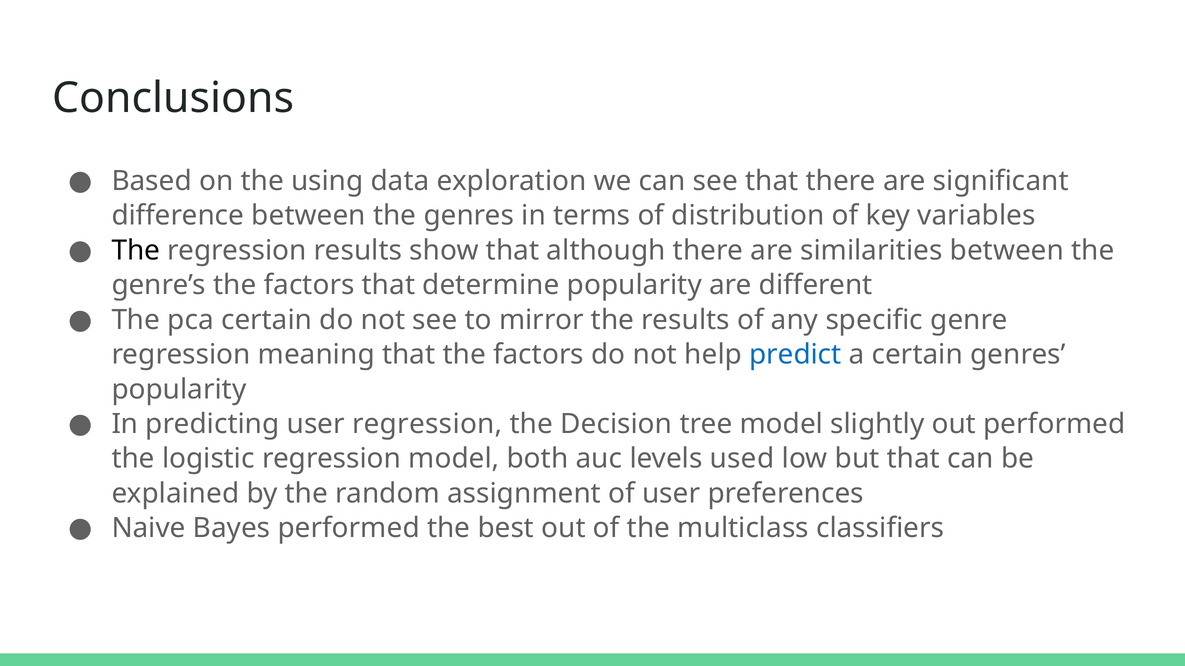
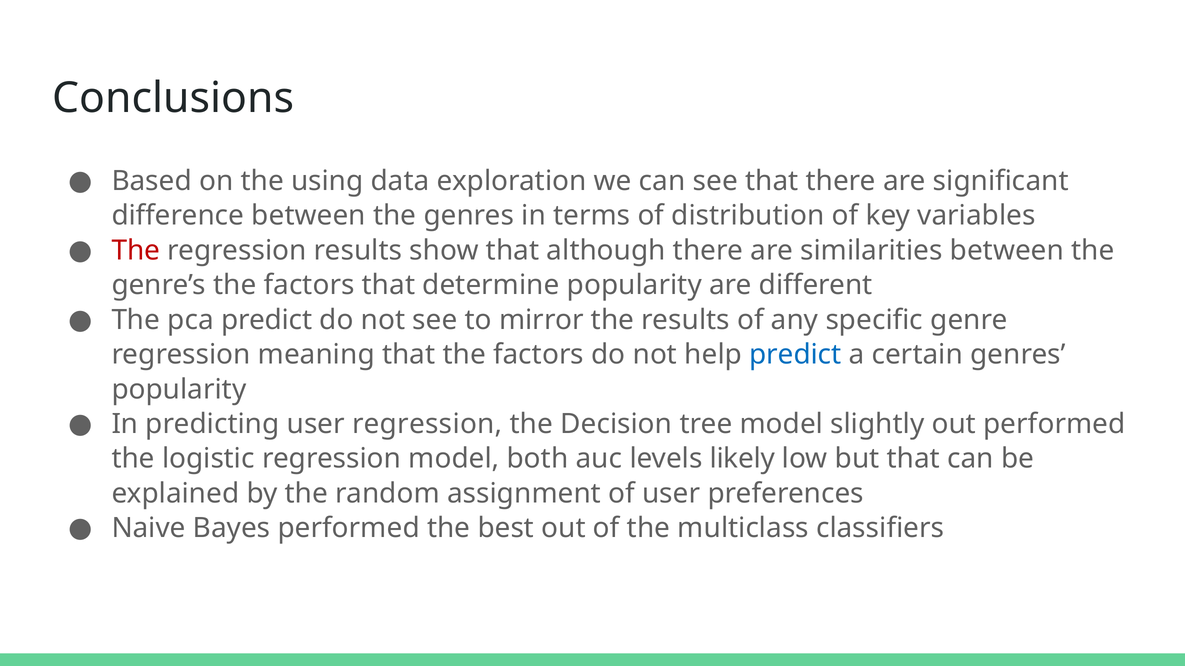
The colour: black -> red (136, 251)
pca certain: certain -> predict (267, 320)
used: used -> likely (742, 459)
